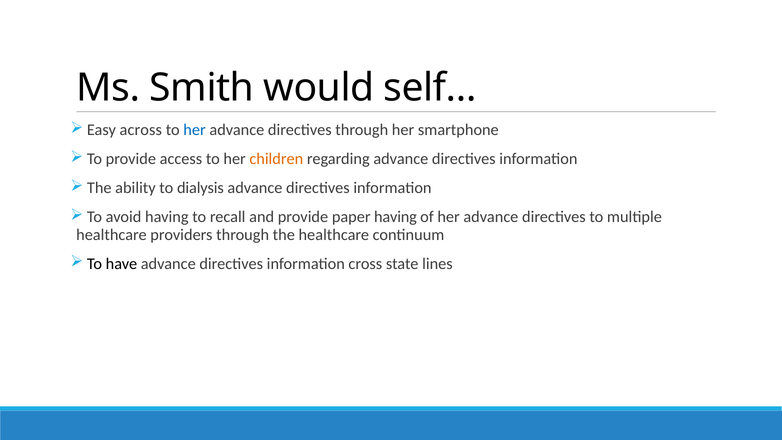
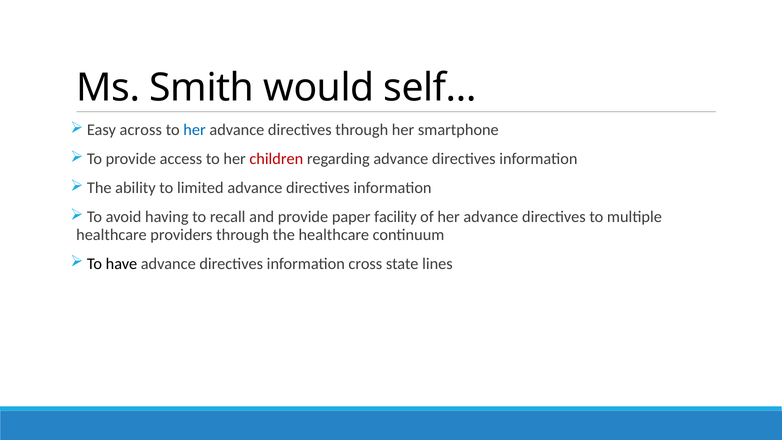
children colour: orange -> red (276, 159)
dialysis: dialysis -> limited (200, 188)
paper having: having -> facility (395, 217)
